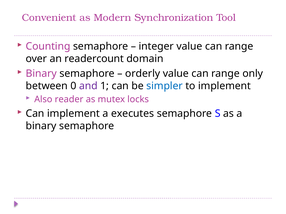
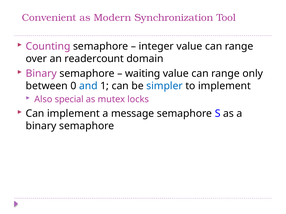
orderly: orderly -> waiting (143, 74)
and colour: purple -> blue (88, 86)
reader: reader -> special (69, 100)
executes: executes -> message (133, 114)
